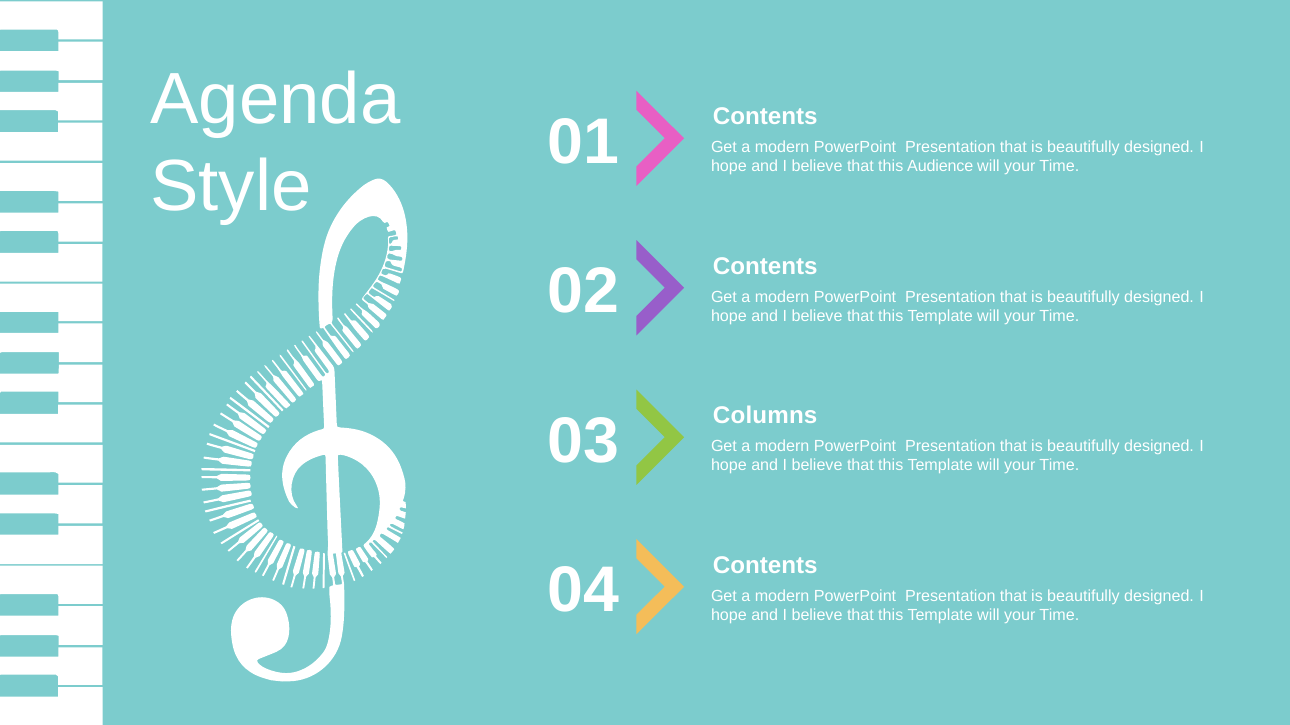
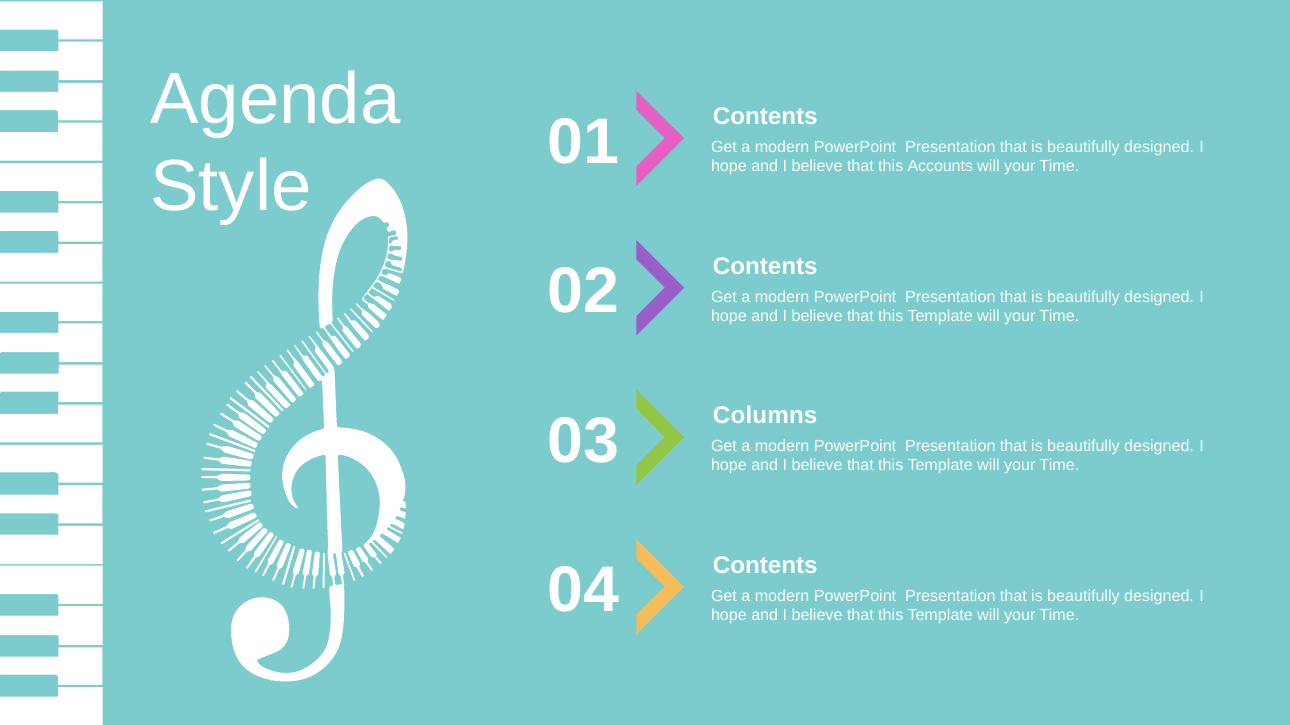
Audience: Audience -> Accounts (940, 167)
